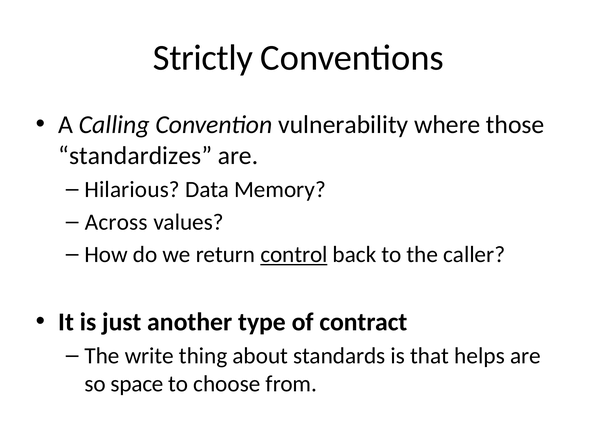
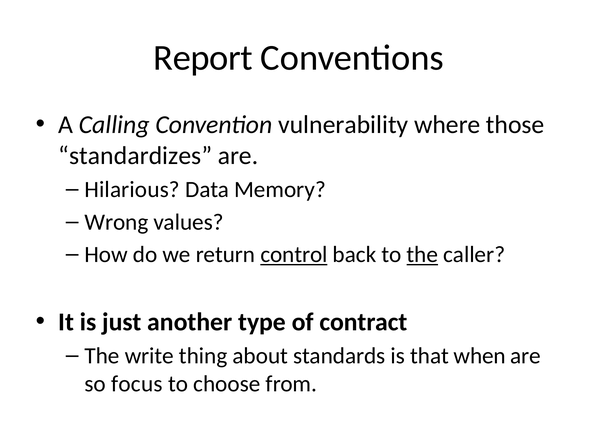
Strictly: Strictly -> Report (203, 58)
Across: Across -> Wrong (116, 222)
the underline: none -> present (422, 255)
helps: helps -> when (480, 356)
space: space -> focus (137, 384)
